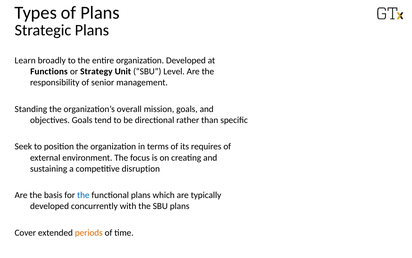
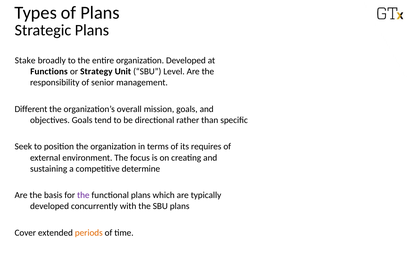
Learn: Learn -> Stake (25, 60)
Standing: Standing -> Different (31, 109)
disruption: disruption -> determine (141, 168)
the colour: blue -> purple (83, 195)
